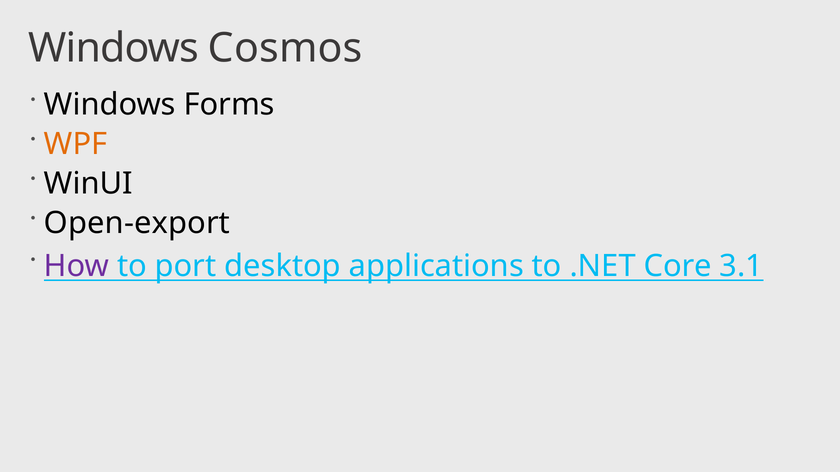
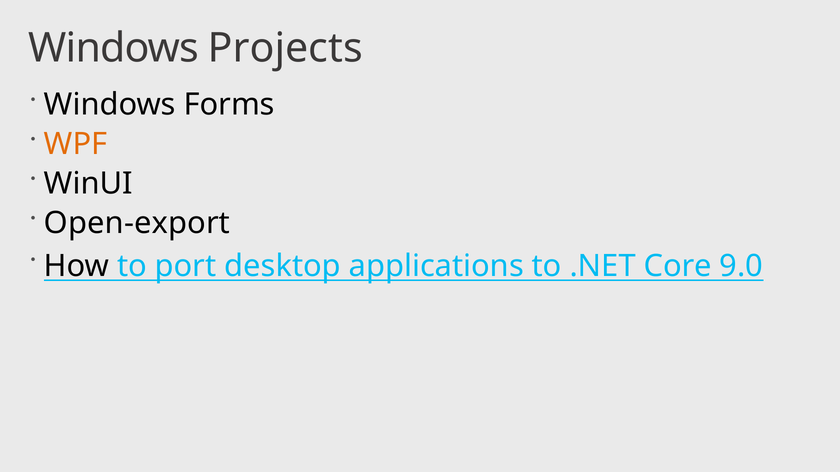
Cosmos: Cosmos -> Projects (285, 48)
How colour: purple -> black (77, 266)
3.1: 3.1 -> 9.0 (741, 266)
